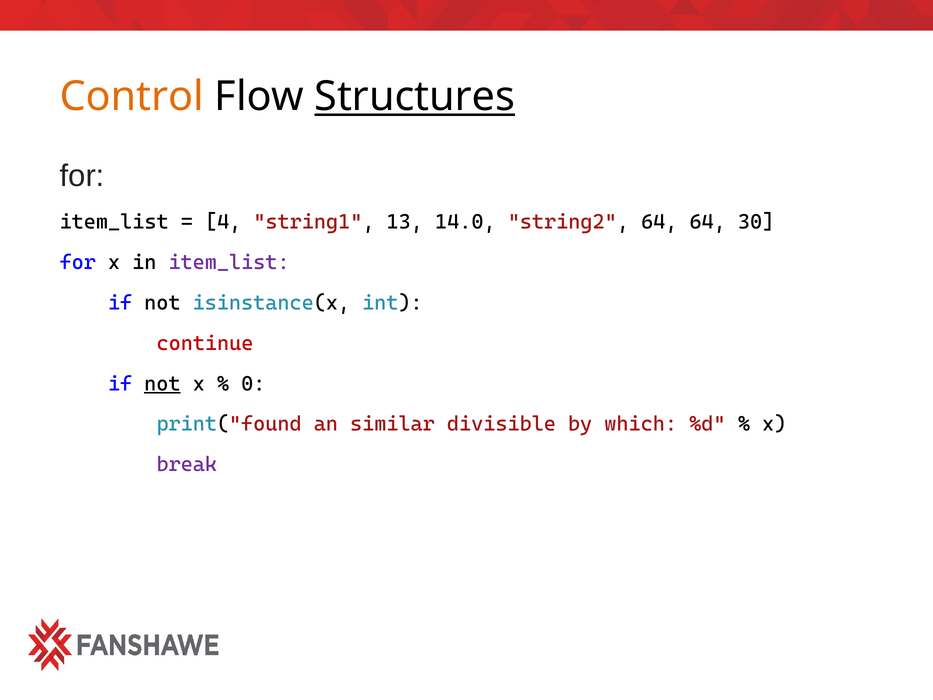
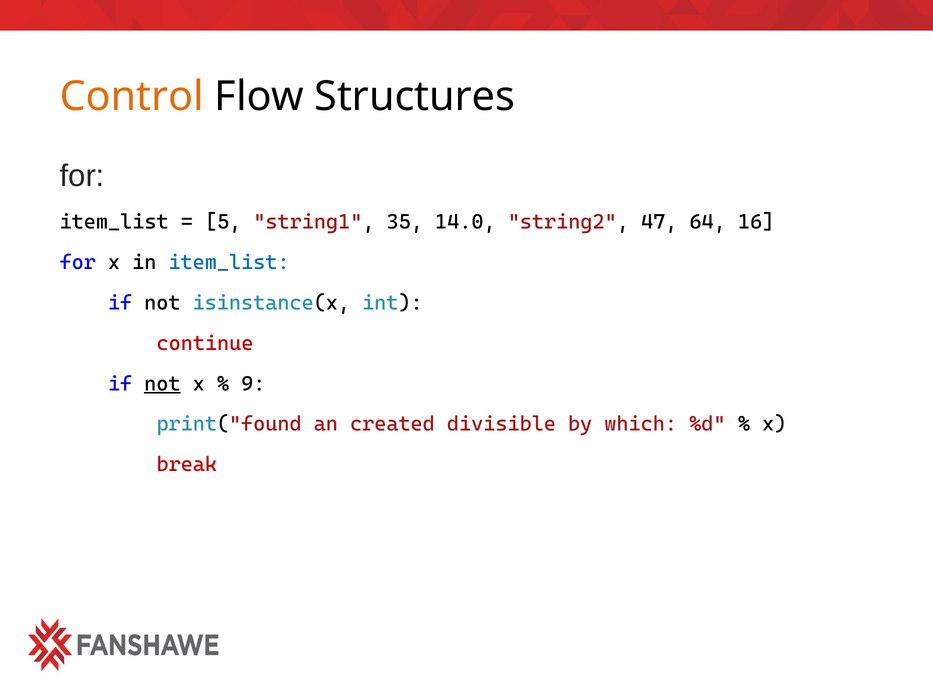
Structures underline: present -> none (415, 97)
4: 4 -> 5 (223, 222)
13: 13 -> 35 (405, 222)
string2 64: 64 -> 47 (659, 222)
30: 30 -> 16 (756, 222)
item_list colour: purple -> blue (229, 262)
0: 0 -> 9 (253, 384)
similar: similar -> created (392, 424)
break colour: purple -> red (187, 464)
